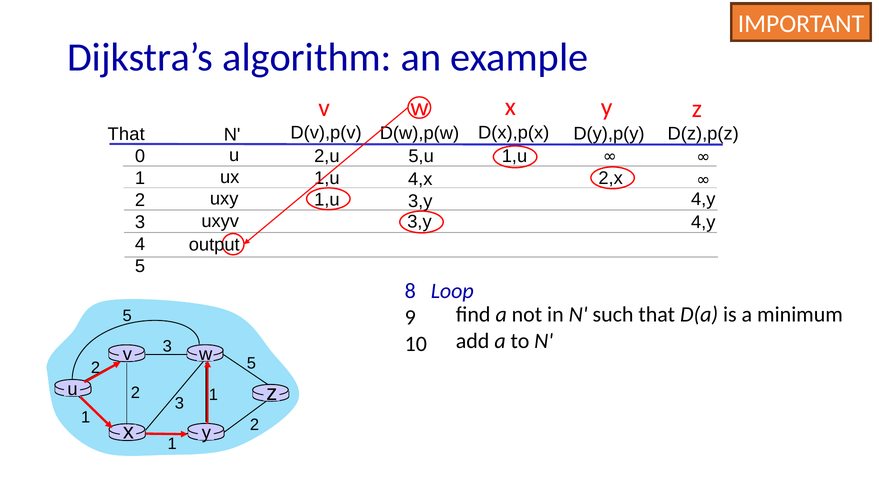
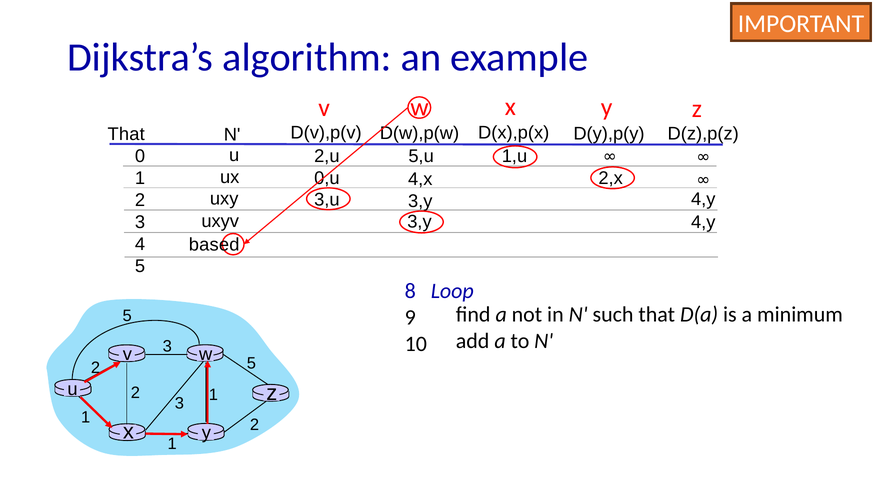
1,u: 1,u -> 0,u (327, 178)
1,u: 1,u -> 3,u (327, 200)
output: output -> based (214, 245)
